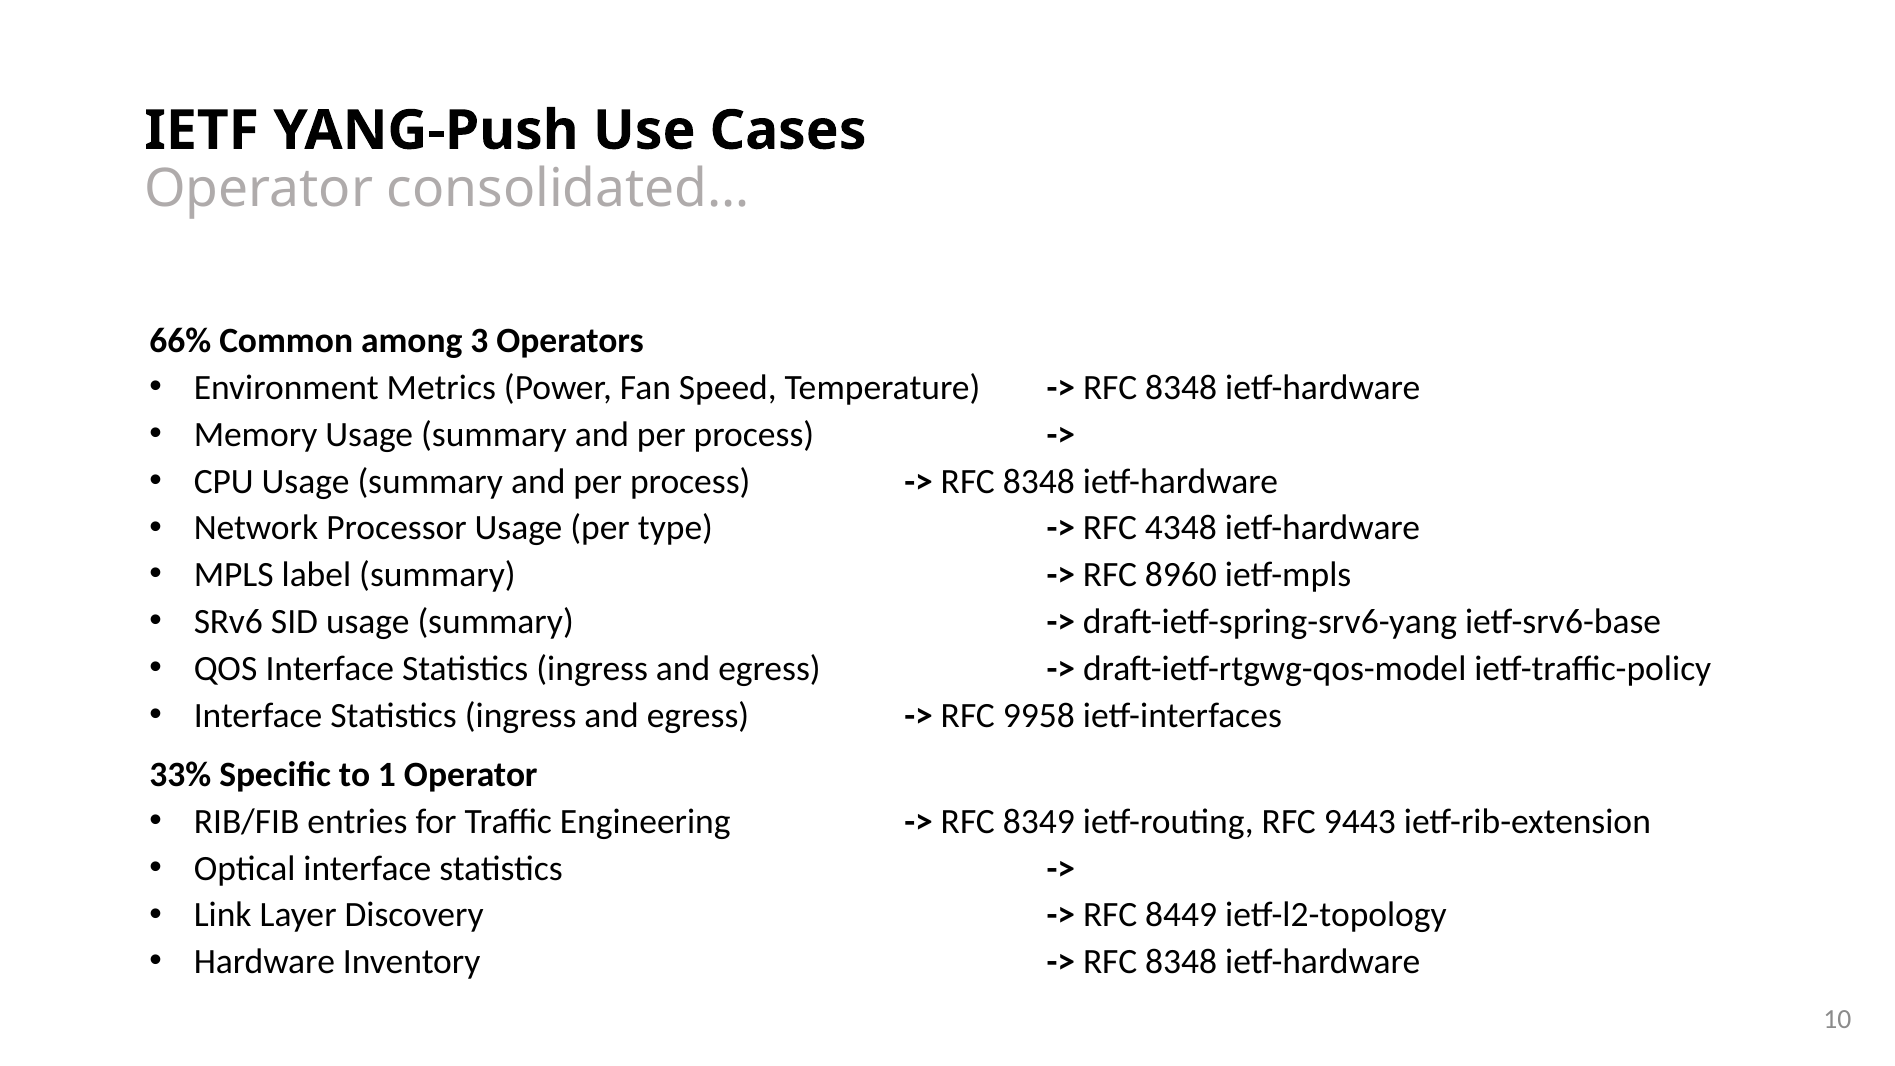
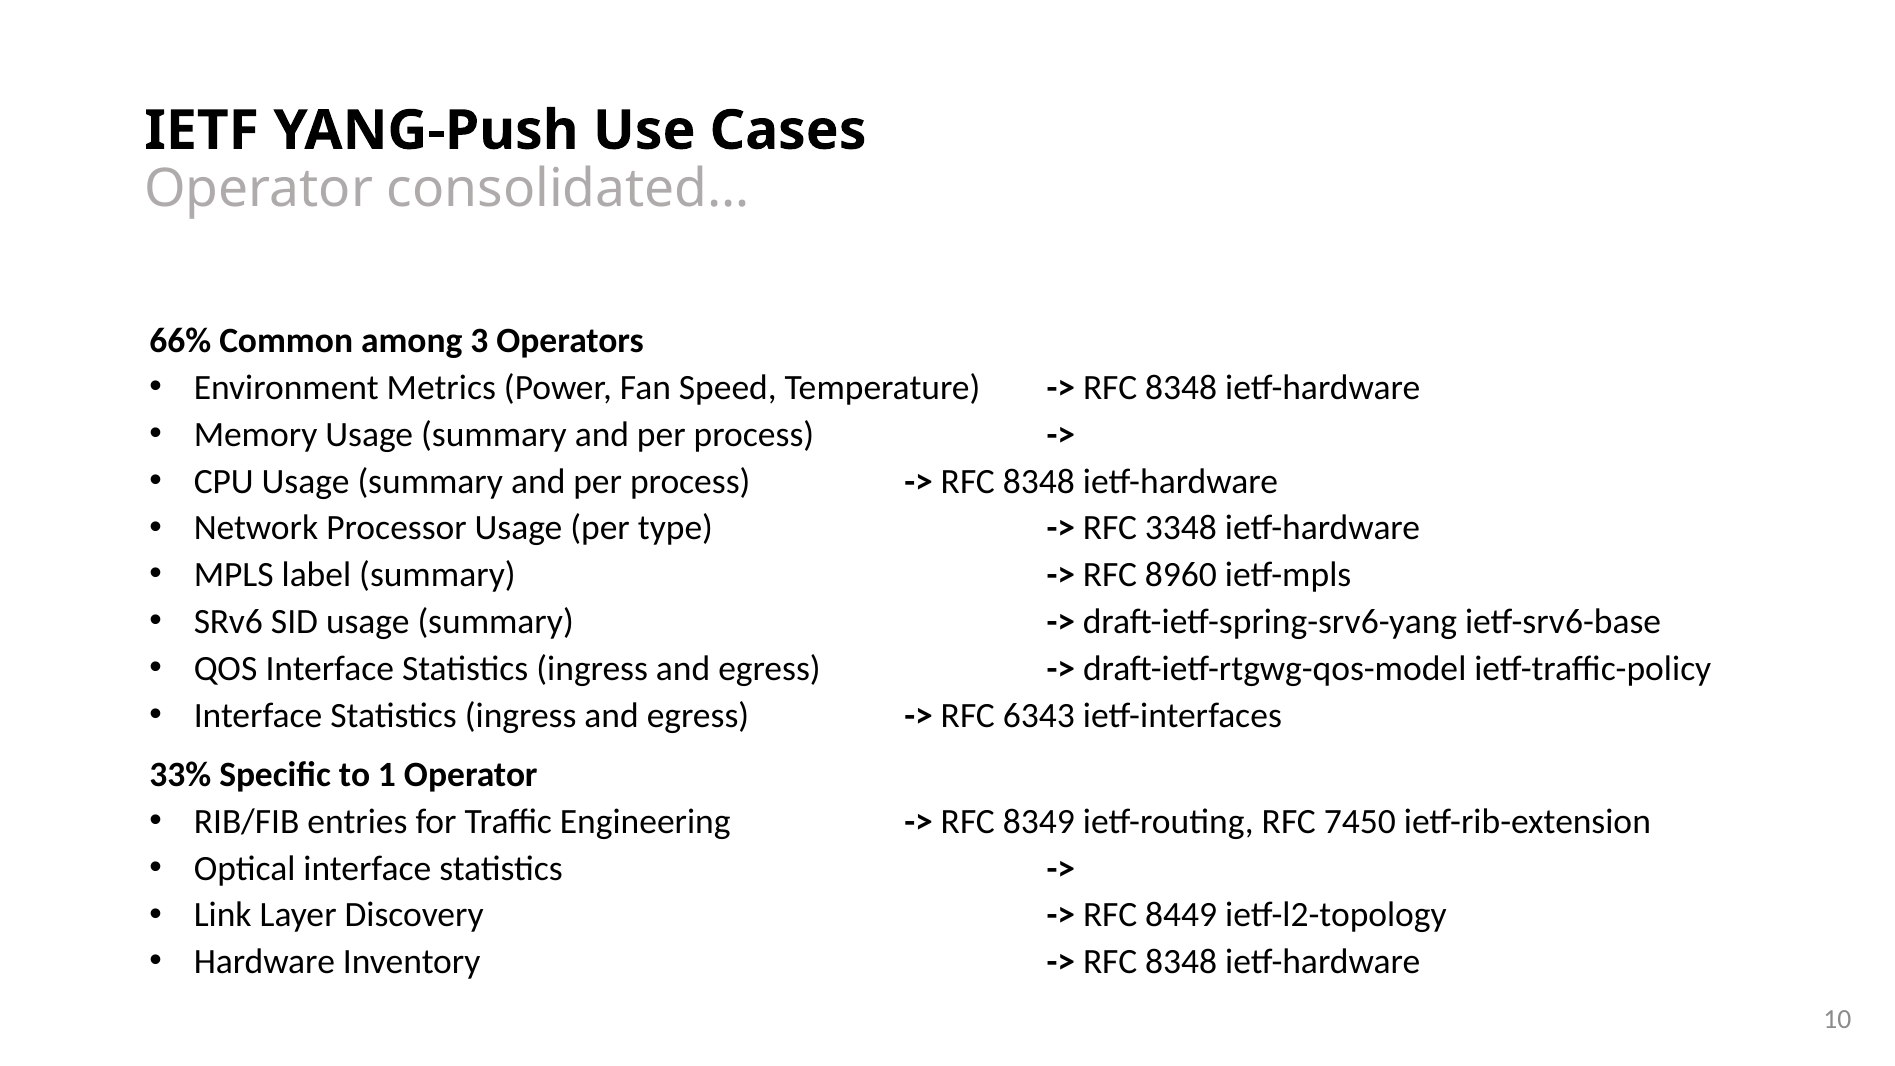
4348: 4348 -> 3348 (1181, 528)
9958: 9958 -> 6343 (1039, 716)
9443: 9443 -> 7450 (1360, 821)
